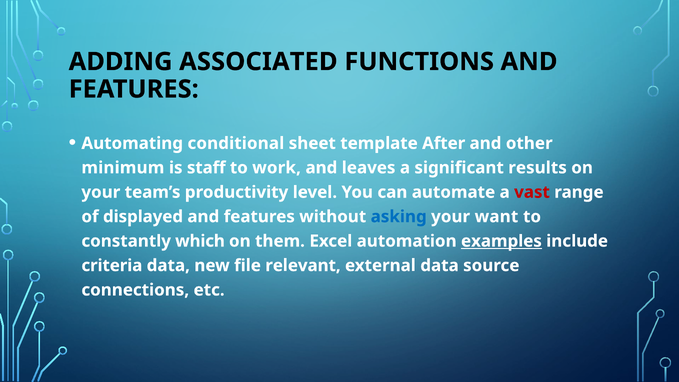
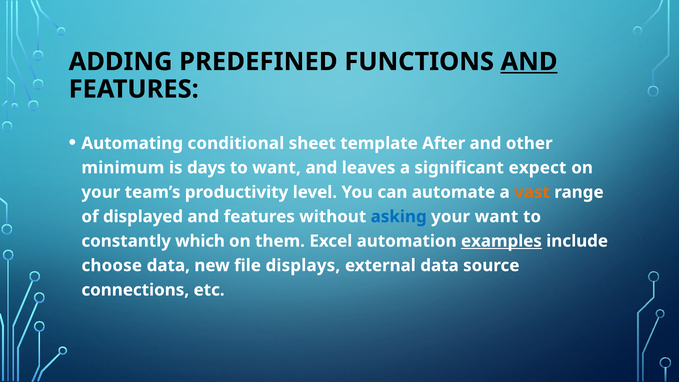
ASSOCIATED: ASSOCIATED -> PREDEFINED (258, 62)
AND underline: none -> present (529, 62)
staff: staff -> days (206, 168)
to work: work -> want (277, 168)
results: results -> expect (537, 168)
vast colour: red -> orange (532, 192)
criteria: criteria -> choose (112, 265)
relevant: relevant -> displays (303, 265)
